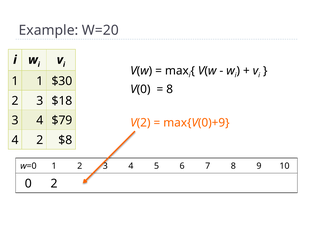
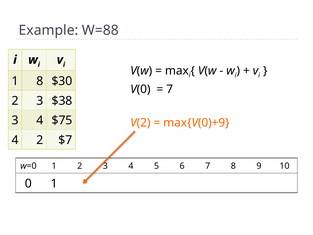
W=20: W=20 -> W=88 (100, 30)
1 1: 1 -> 8 (40, 81)
8: 8 -> 7 (170, 89)
$18: $18 -> $38 (62, 101)
$79: $79 -> $75 (62, 120)
$8: $8 -> $7 (65, 140)
0 2: 2 -> 1 (54, 183)
